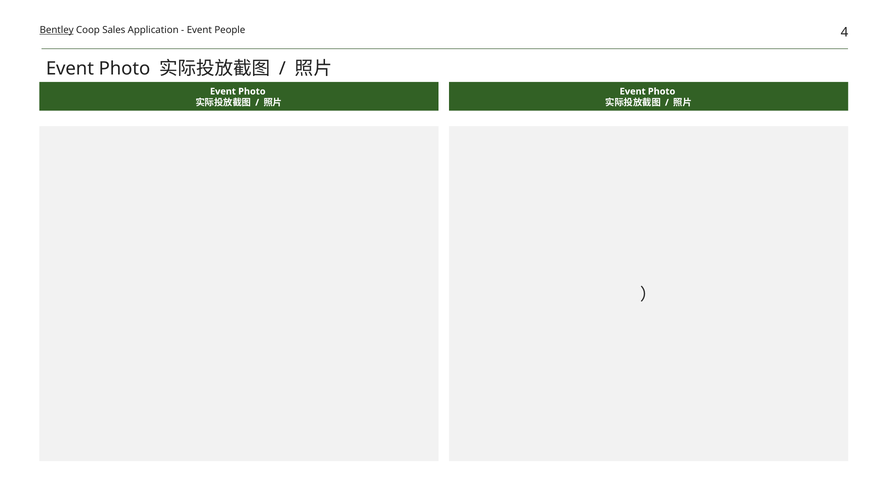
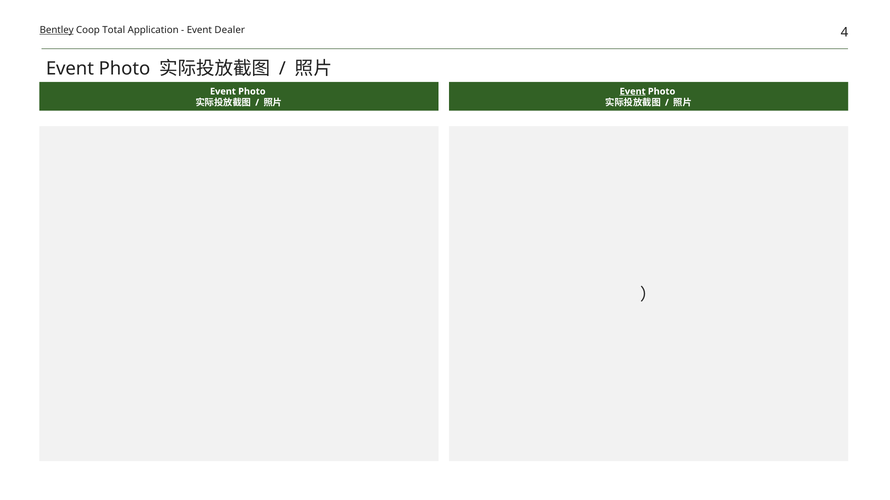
Sales: Sales -> Total (114, 30)
People: People -> Dealer (230, 30)
Event underline: none -> present (633, 92)
